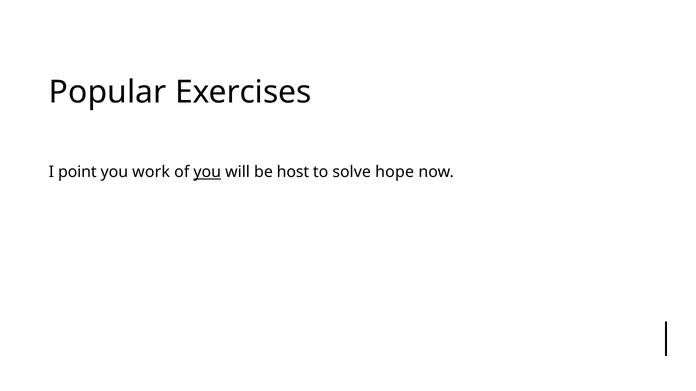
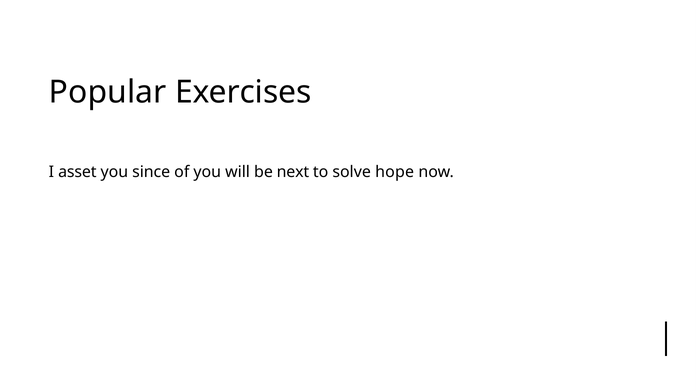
point: point -> asset (77, 172)
work: work -> since (151, 172)
you underline: present -> none (207, 172)
host: host -> next (293, 172)
